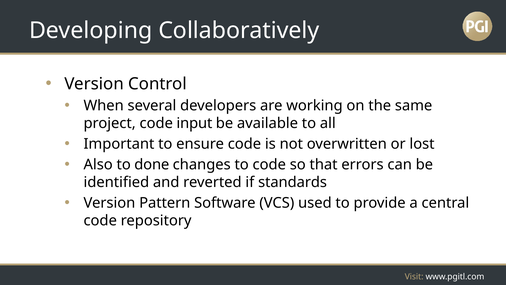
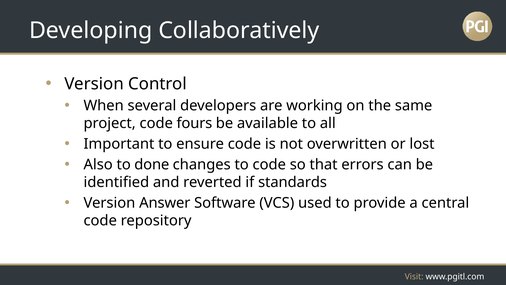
input: input -> fours (194, 123)
Pattern: Pattern -> Answer (165, 203)
